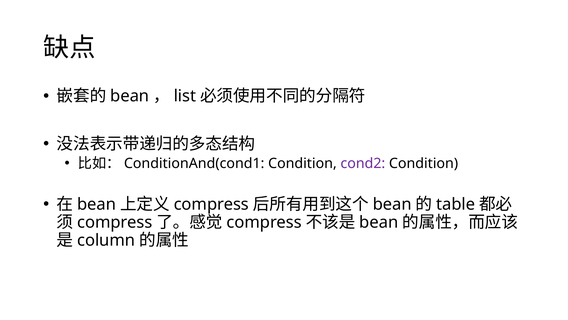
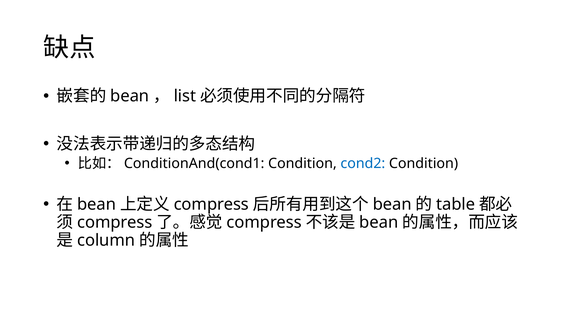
cond2 colour: purple -> blue (363, 163)
